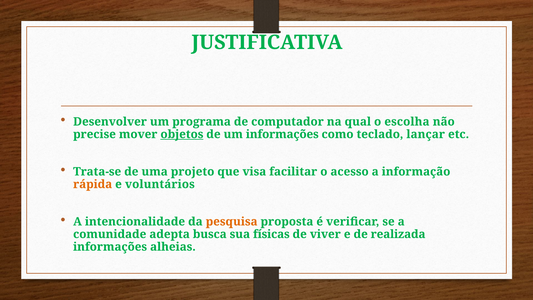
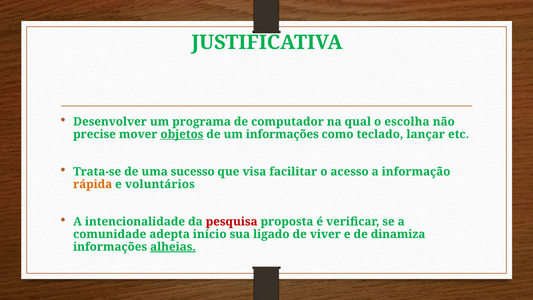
projeto: projeto -> sucesso (193, 172)
pesquisa colour: orange -> red (232, 222)
busca: busca -> início (210, 234)
físicas: físicas -> ligado (271, 234)
realizada: realizada -> dinamiza (398, 234)
alheias underline: none -> present (173, 247)
